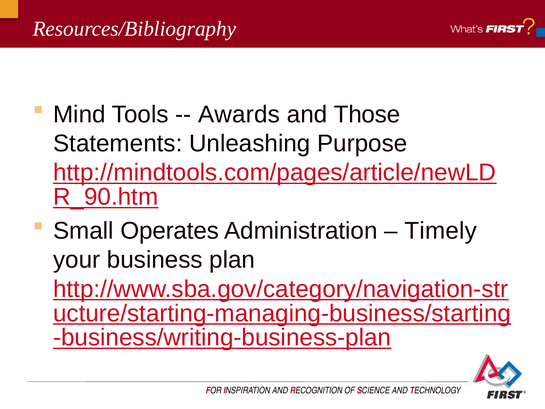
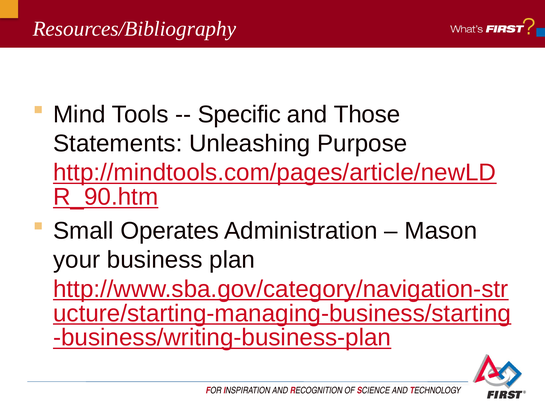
Awards: Awards -> Specific (239, 114)
Timely: Timely -> Mason (441, 231)
